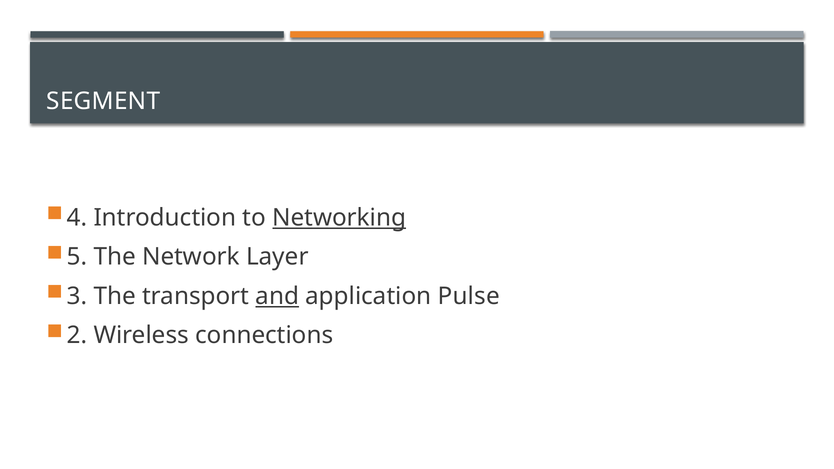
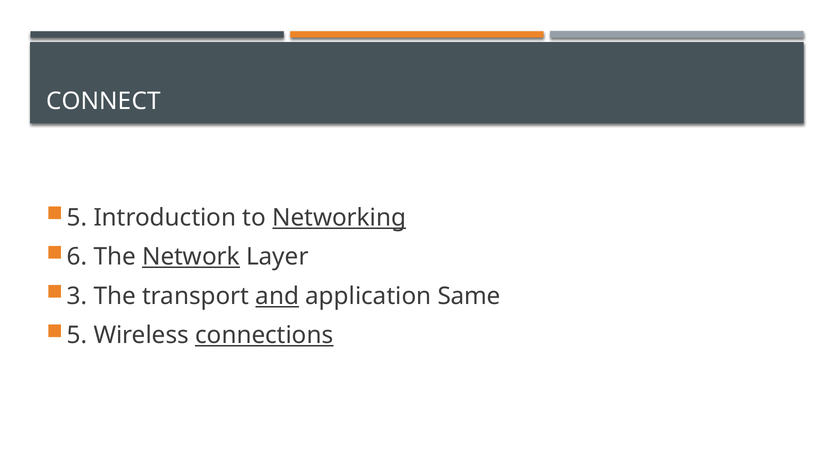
SEGMENT: SEGMENT -> CONNECT (103, 101)
4: 4 -> 5 (77, 218)
5: 5 -> 6 (77, 257)
Network underline: none -> present (191, 257)
Pulse: Pulse -> Same (469, 296)
2: 2 -> 5 (77, 335)
connections underline: none -> present (264, 335)
